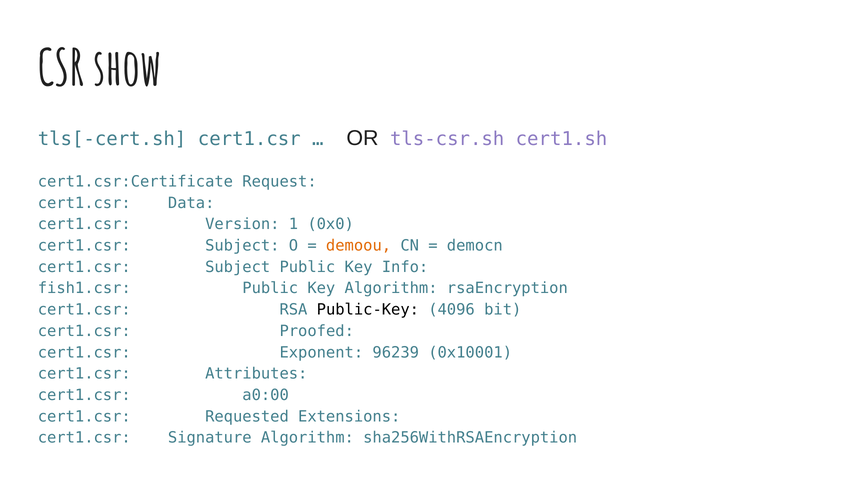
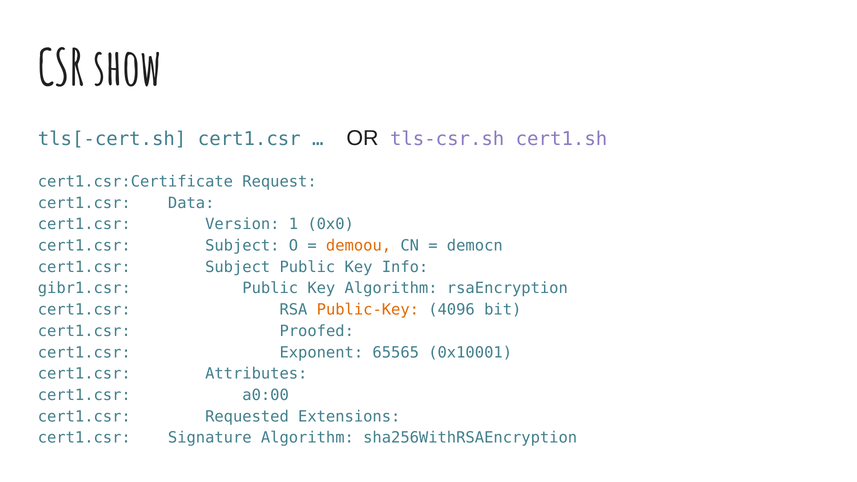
fish1.csr: fish1.csr -> gibr1.csr (84, 288)
Public-Key colour: black -> orange (368, 310)
96239: 96239 -> 65565 (396, 352)
